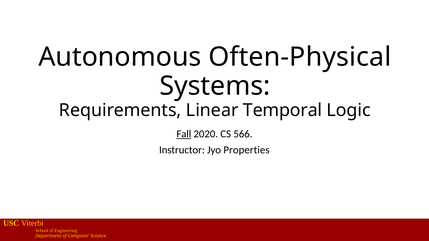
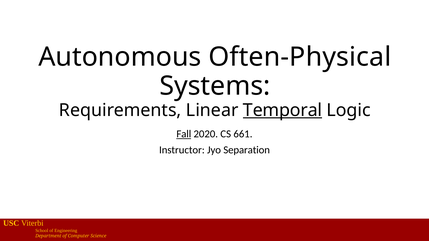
Temporal underline: none -> present (283, 110)
566: 566 -> 661 (243, 134)
Properties: Properties -> Separation (247, 150)
